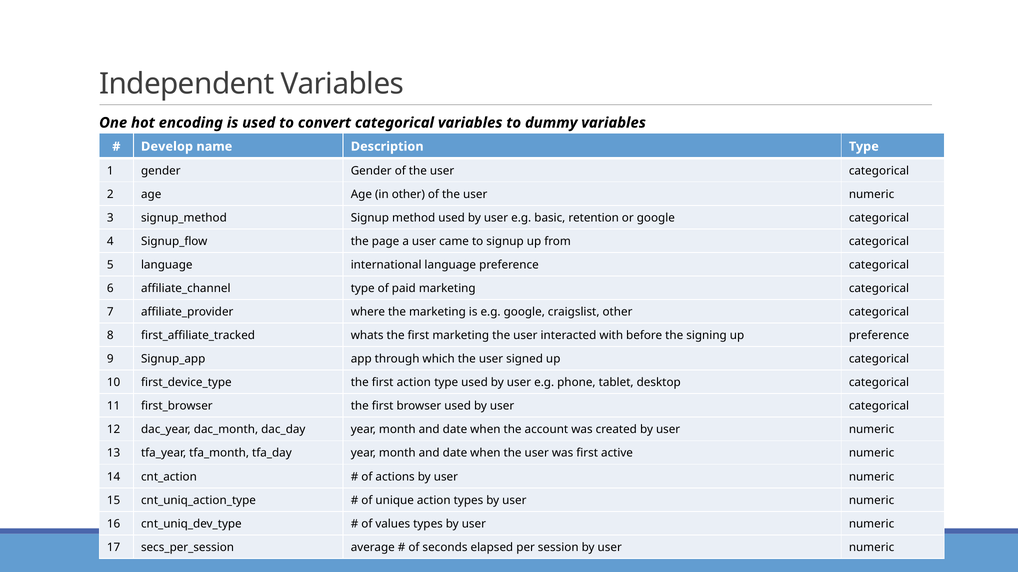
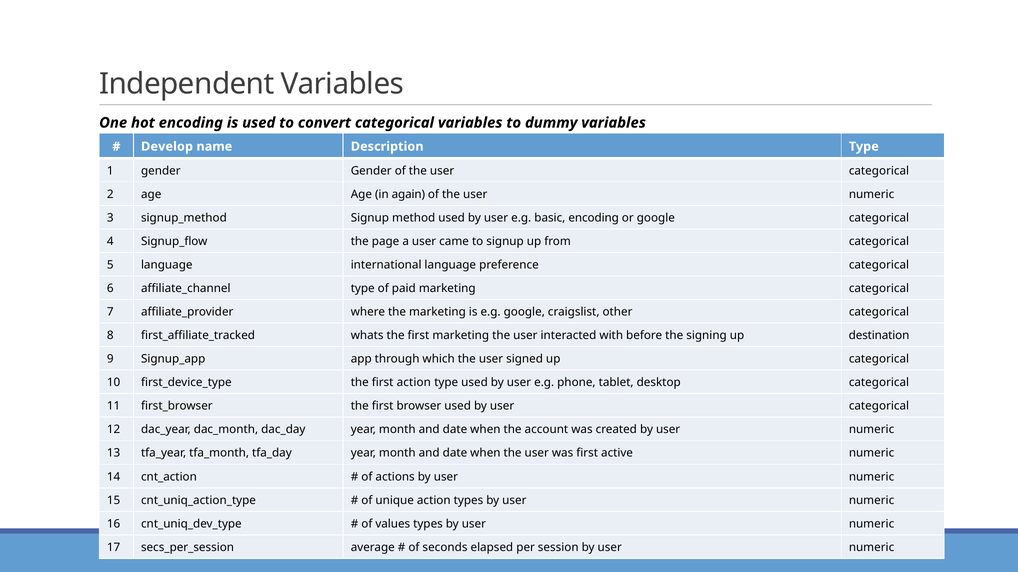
in other: other -> again (408, 194)
basic retention: retention -> encoding (594, 218)
up preference: preference -> destination (879, 336)
